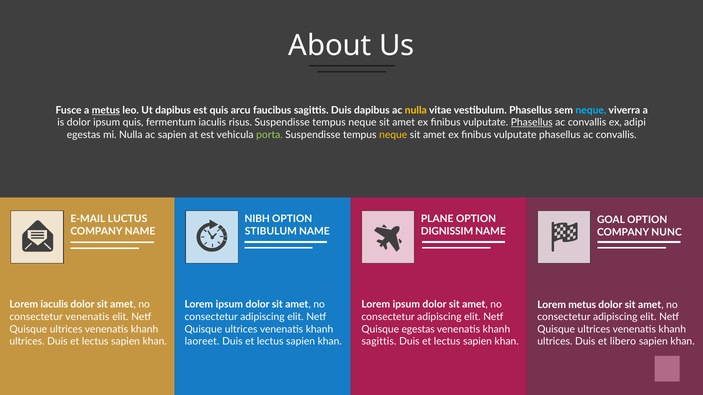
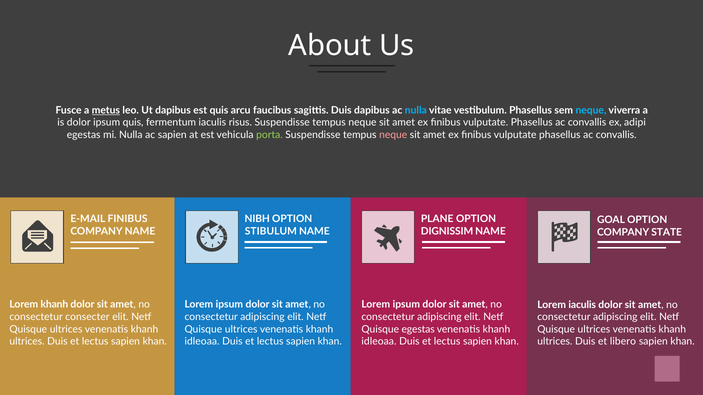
nulla colour: yellow -> light blue (416, 110)
Phasellus underline: present -> none (532, 123)
neque colour: yellow -> pink (393, 135)
E-MAIL LUCTUS: LUCTUS -> FINIBUS (128, 219)
NUNC: NUNC -> STATE (667, 233)
Lorem iaculis: iaculis -> khanh (54, 305)
Lorem metus: metus -> iaculis (582, 305)
consectetur venenatis: venenatis -> consecter (87, 317)
laoreet: laoreet -> idleoaa (202, 342)
sagittis: sagittis -> idleoaa (379, 342)
